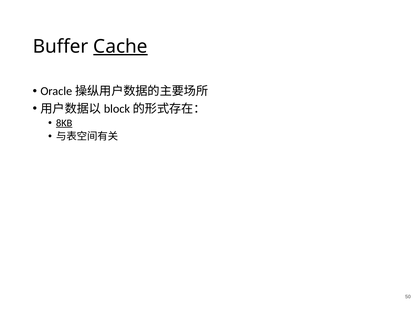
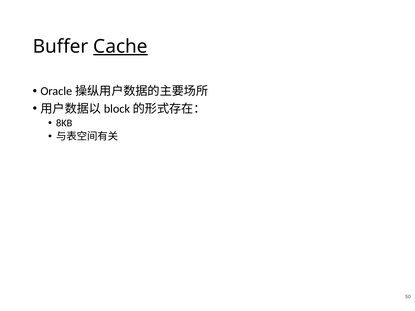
8KB underline: present -> none (64, 123)
